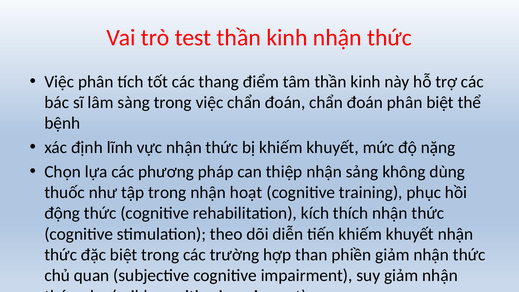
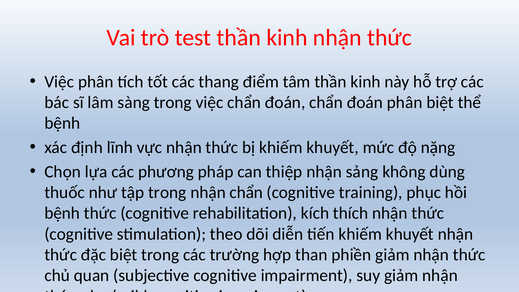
nhận hoạt: hoạt -> chẩn (246, 192)
động: động -> bệnh (62, 213)
